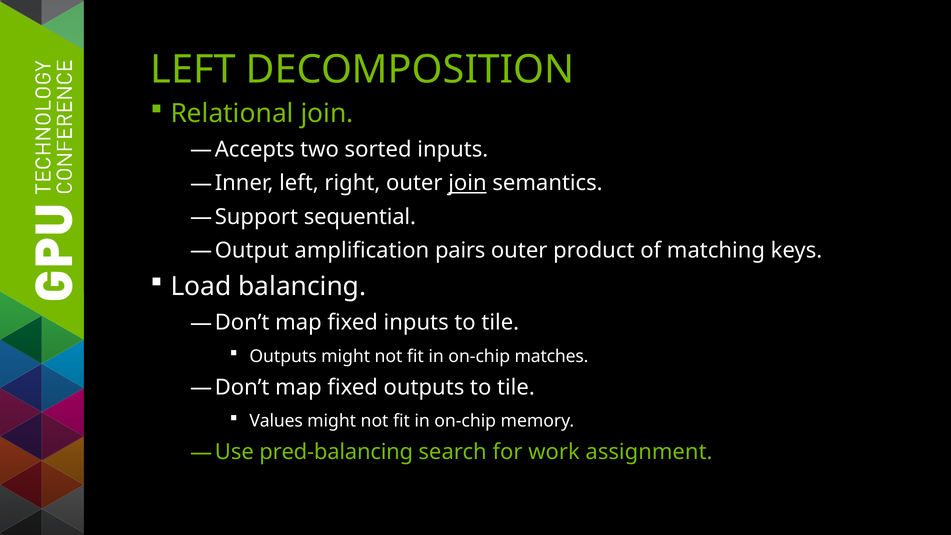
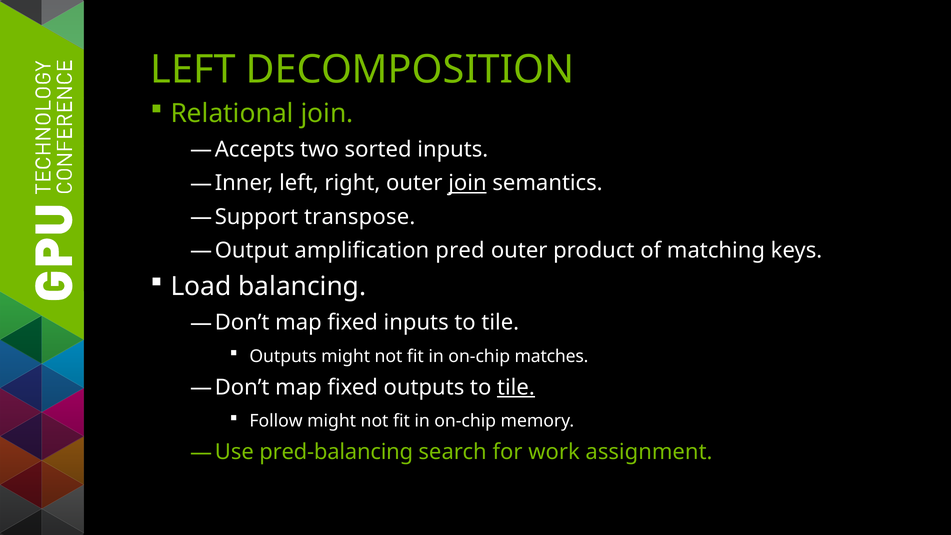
sequential: sequential -> transpose (360, 217)
pairs: pairs -> pred (460, 251)
tile underline: none -> present (516, 387)
Values: Values -> Follow (276, 421)
